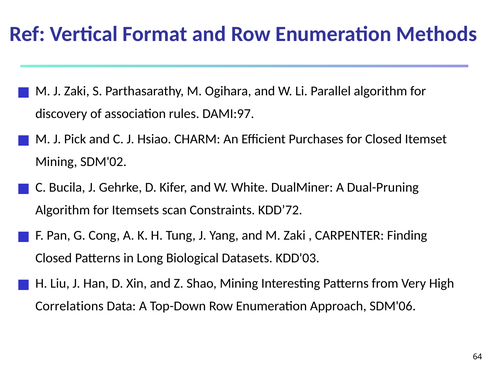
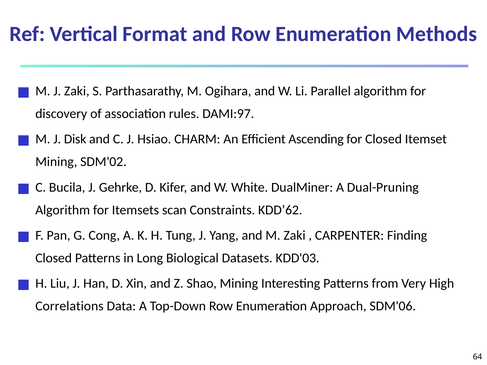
Pick: Pick -> Disk (75, 139)
Purchases: Purchases -> Ascending (316, 139)
KDD’72: KDD’72 -> KDD’62 (280, 210)
